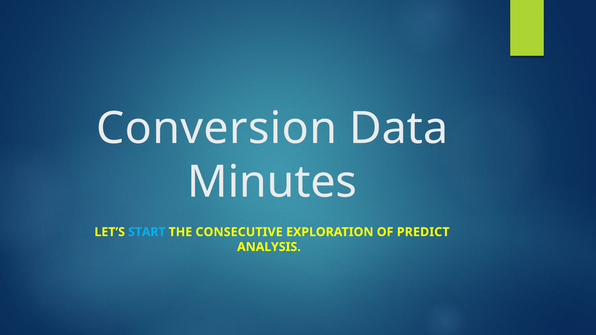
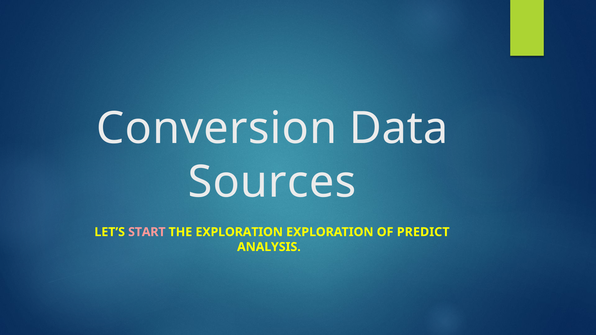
Minutes: Minutes -> Sources (272, 182)
START colour: light blue -> pink (147, 232)
THE CONSECUTIVE: CONSECUTIVE -> EXPLORATION (239, 232)
